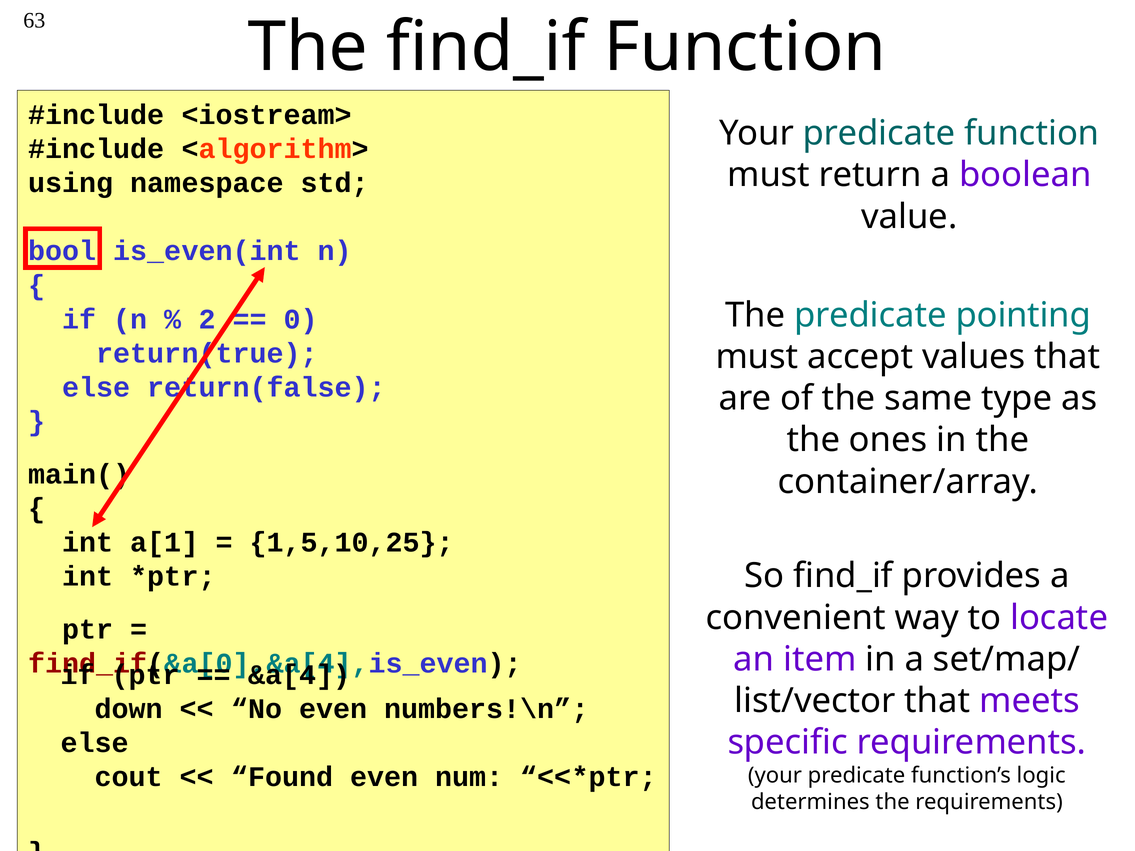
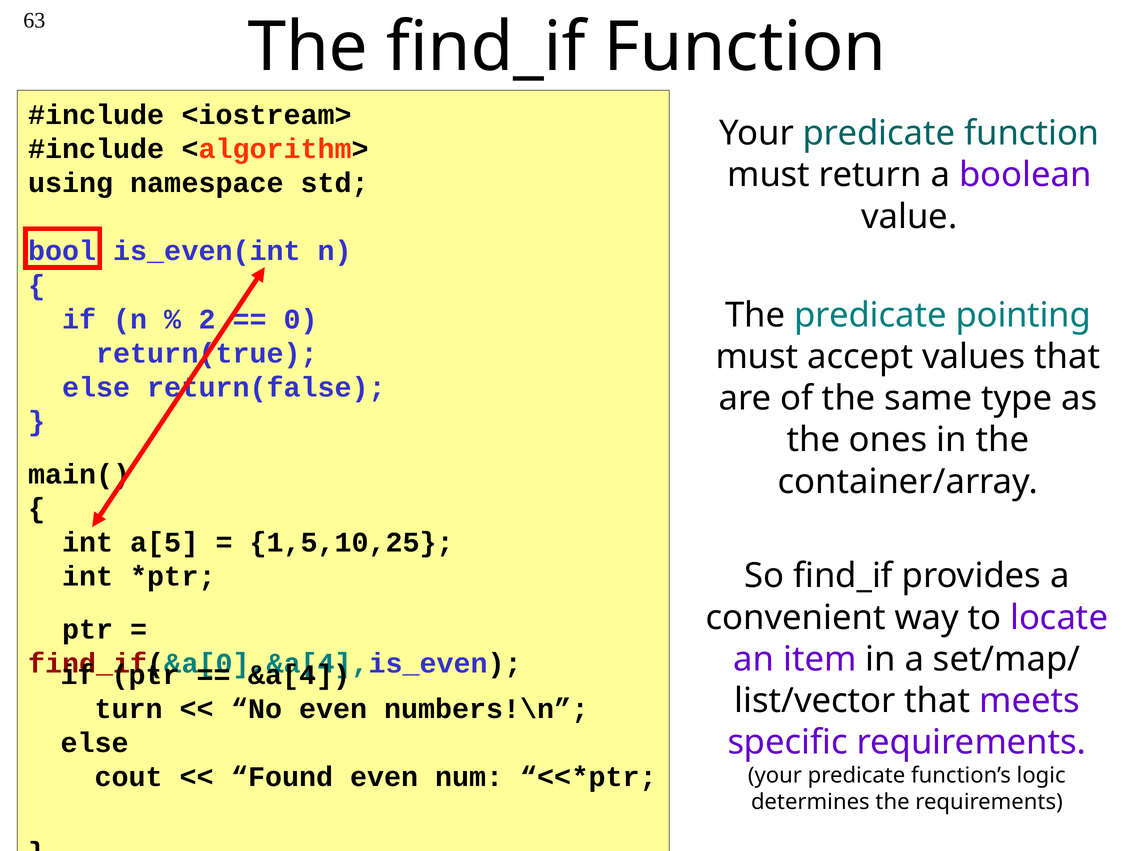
a[1: a[1 -> a[5 (164, 543)
down: down -> turn (129, 709)
